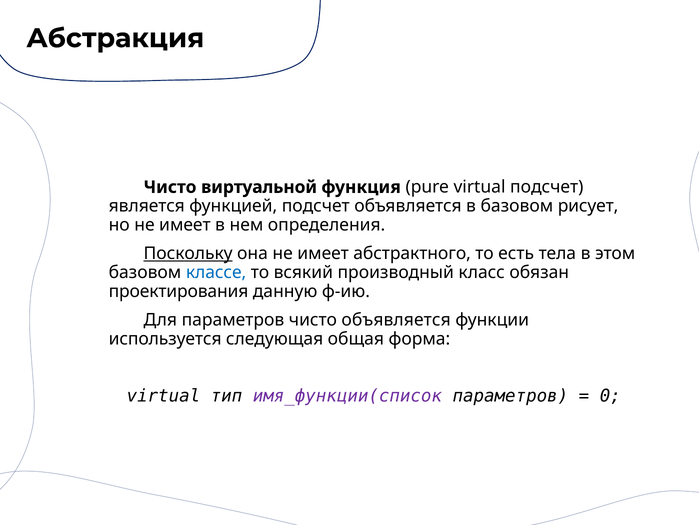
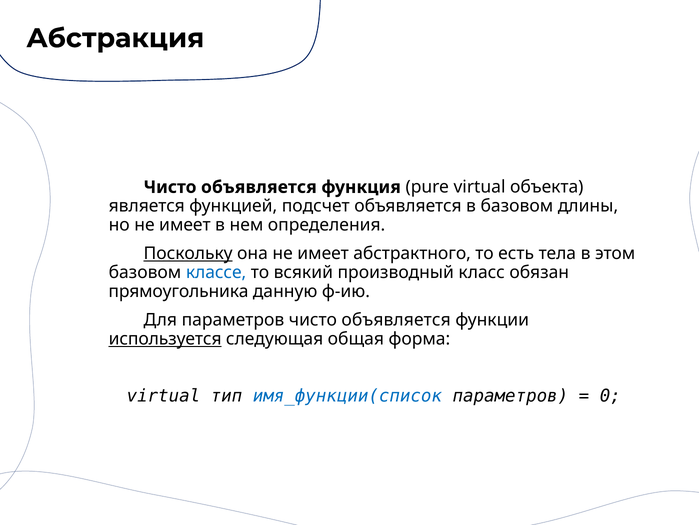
виртуальной: виртуальной -> объявляется (259, 187)
virtual подсчет: подсчет -> объекта (547, 187)
рисует: рисует -> длины (588, 206)
проектирования: проектирования -> прямоугольника (179, 291)
используется underline: none -> present (165, 338)
имя_функции(список colour: purple -> blue (347, 396)
